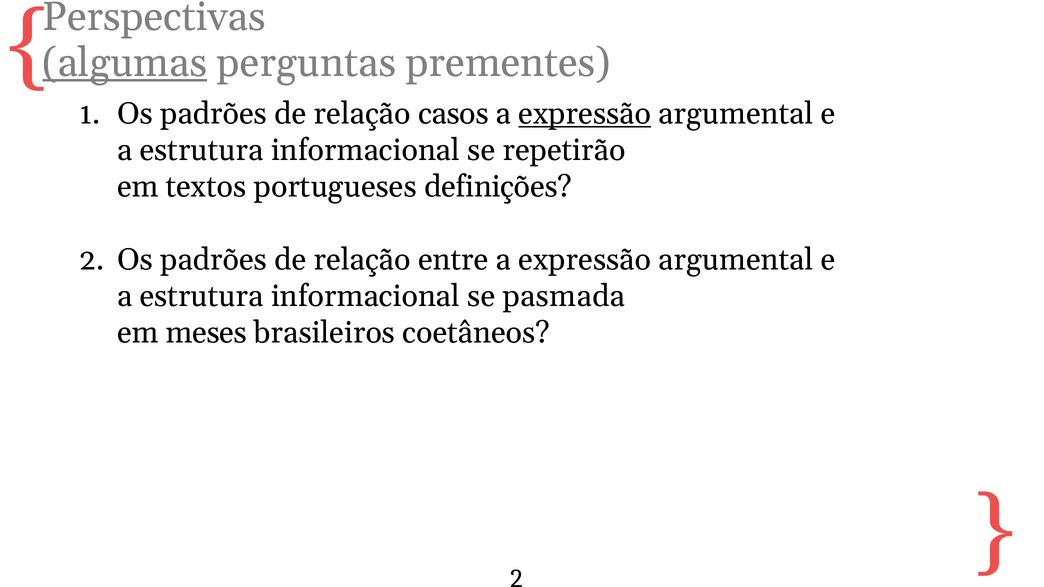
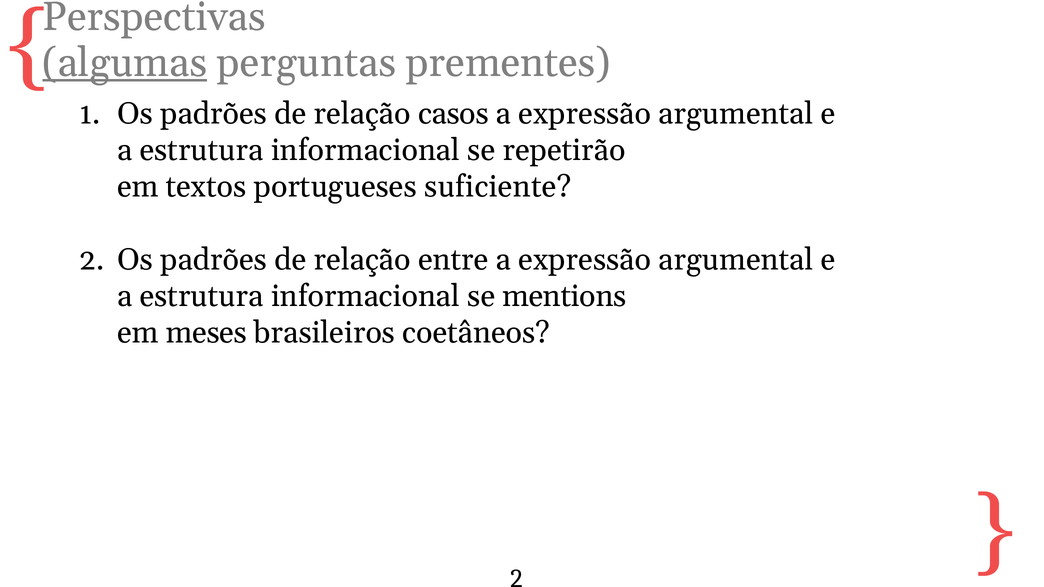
expressão underline: present -> none (585, 114)
definições: definições -> suficiente (498, 187)
pasmada: pasmada -> mentions (564, 296)
